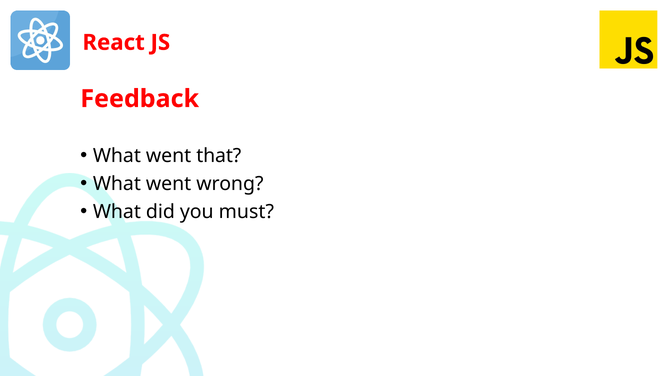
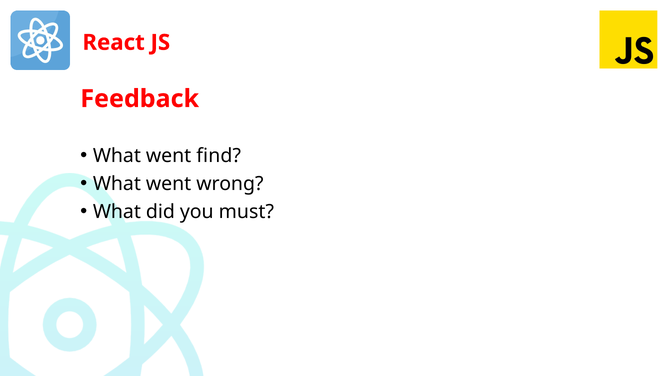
that: that -> find (219, 155)
